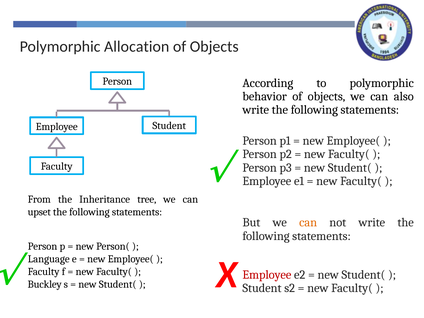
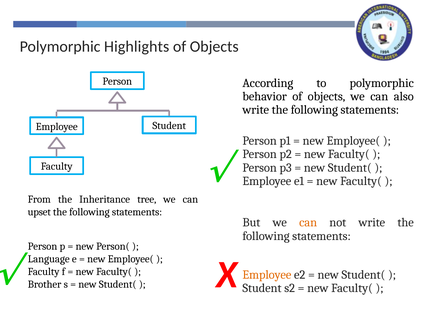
Allocation: Allocation -> Highlights (137, 47)
Employee colour: red -> orange (267, 275)
Buckley: Buckley -> Brother (45, 284)
